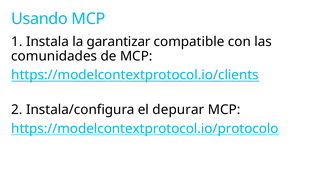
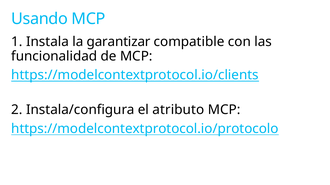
comunidades: comunidades -> funcionalidad (54, 56)
depurar: depurar -> atributo (178, 110)
